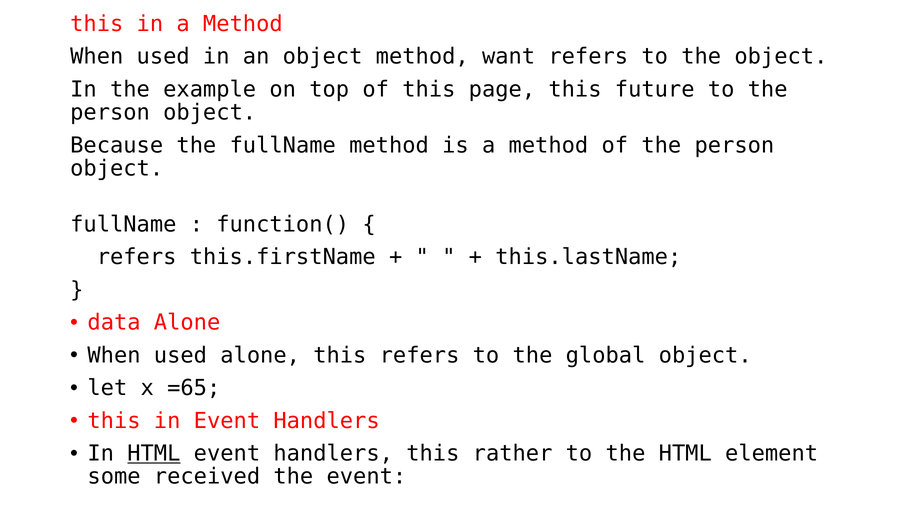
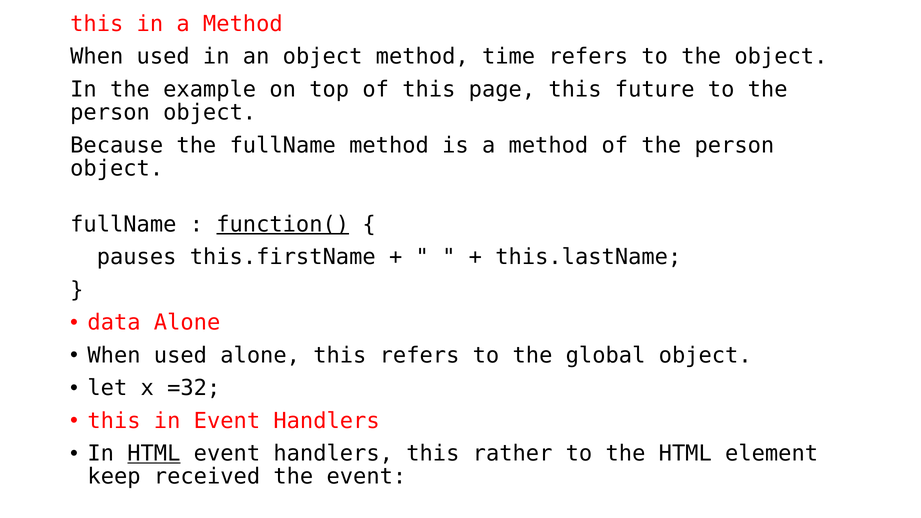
want: want -> time (509, 57)
function( underline: none -> present (283, 224)
refers: refers -> pauses (137, 257)
=65: =65 -> =32 (194, 388)
some: some -> keep (114, 477)
